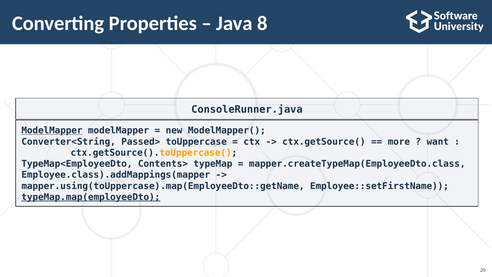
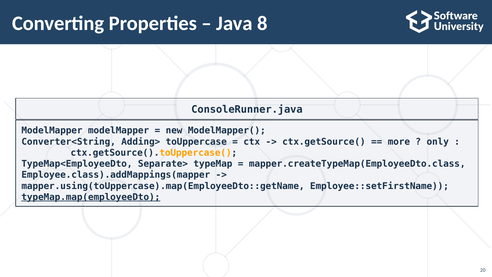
ModelMapper underline: present -> none (52, 130)
Passed>: Passed> -> Adding> (141, 142)
want: want -> only (438, 142)
Contents>: Contents> -> Separate> (163, 164)
